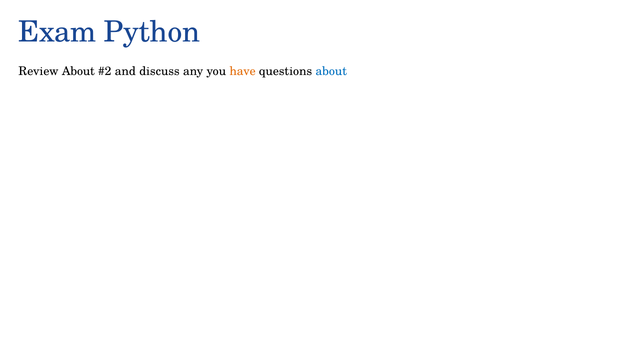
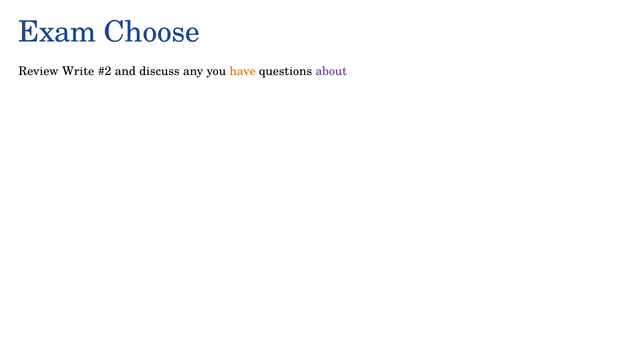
Python: Python -> Choose (152, 32)
Review About: About -> Write (78, 71)
about colour: blue -> purple (331, 71)
